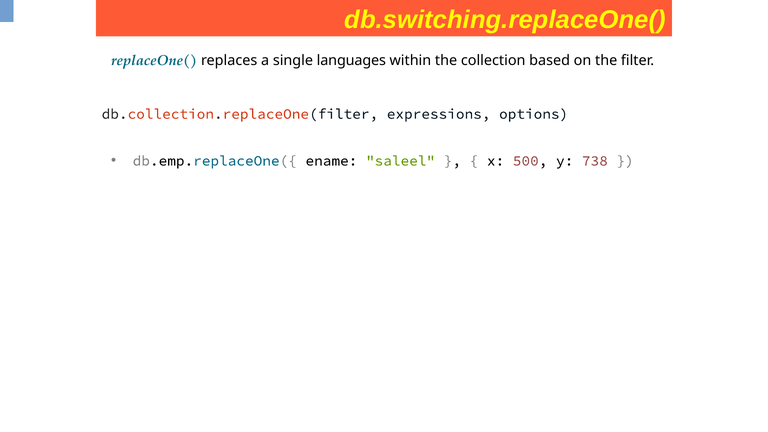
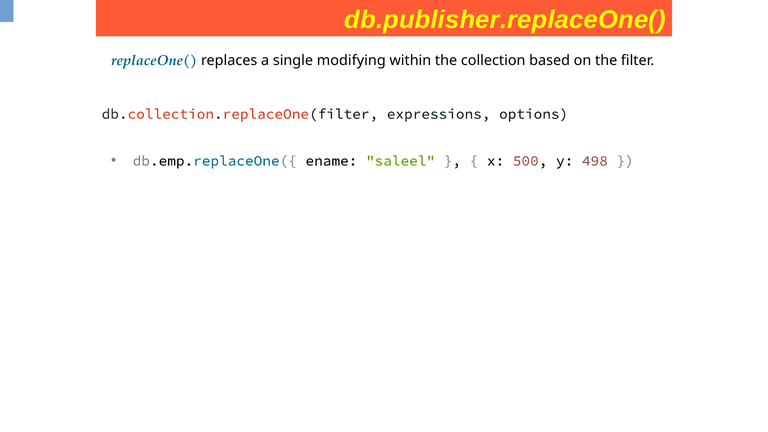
db.switching.replaceOne(: db.switching.replaceOne( -> db.publisher.replaceOne( (505, 20)
languages: languages -> modifying (351, 60)
738: 738 -> 498 (595, 161)
